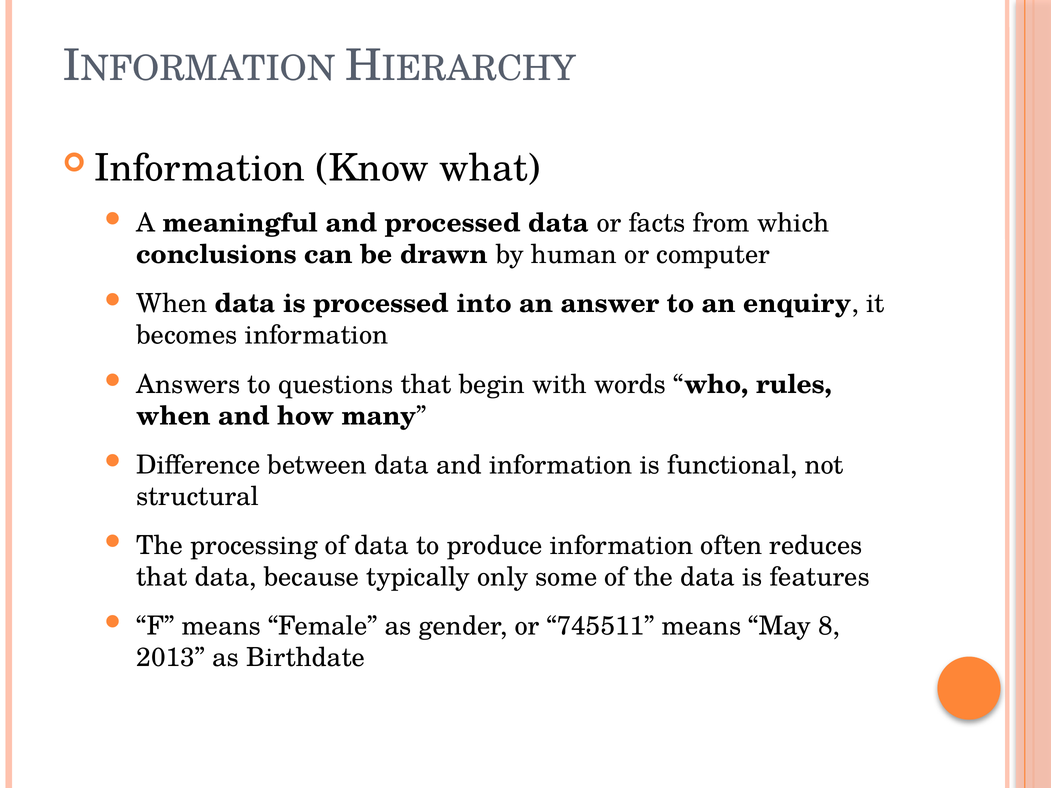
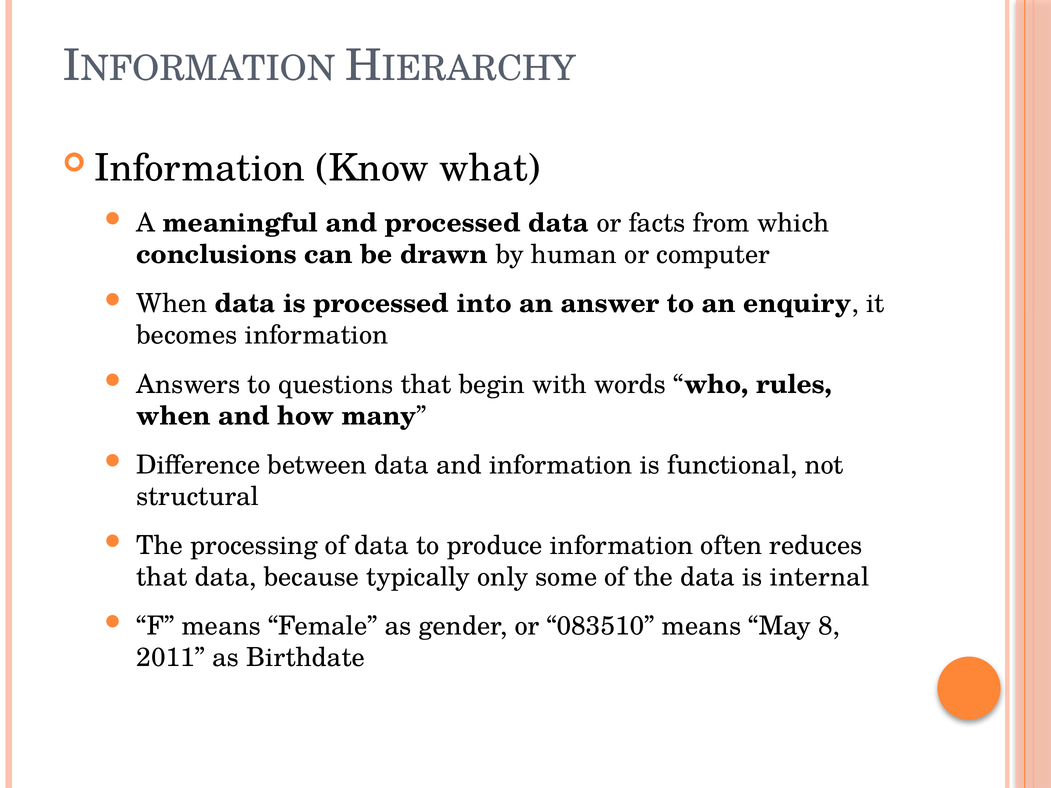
features: features -> internal (820, 577)
745511: 745511 -> 083510 (601, 626)
2013: 2013 -> 2011 (171, 658)
